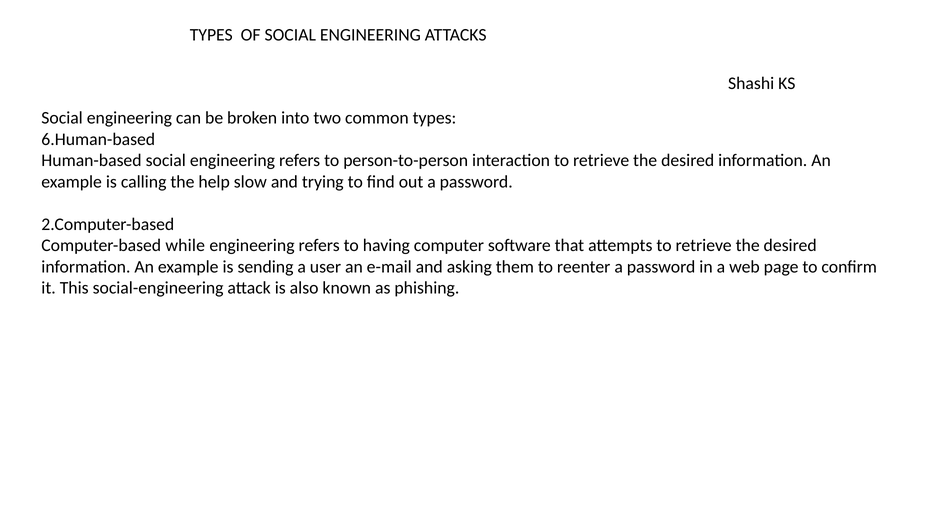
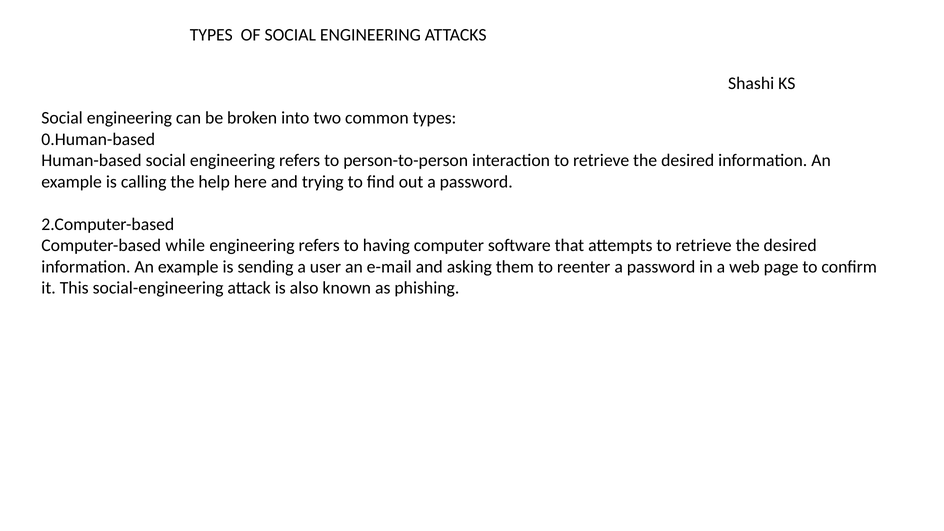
6.Human-based: 6.Human-based -> 0.Human-based (98, 139)
slow: slow -> here (250, 182)
